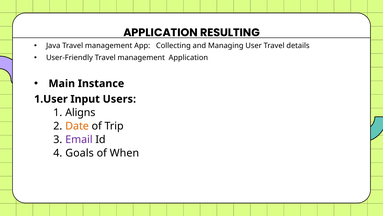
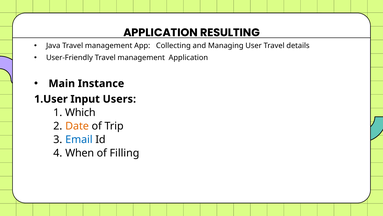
Aligns: Aligns -> Which (80, 112)
Email colour: purple -> blue (79, 139)
Goals: Goals -> When (80, 153)
When: When -> Filling (124, 153)
